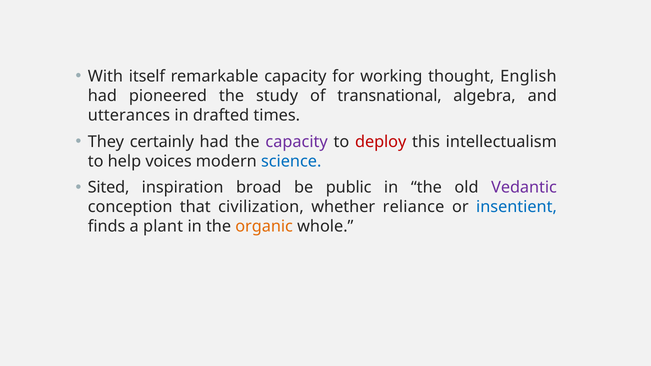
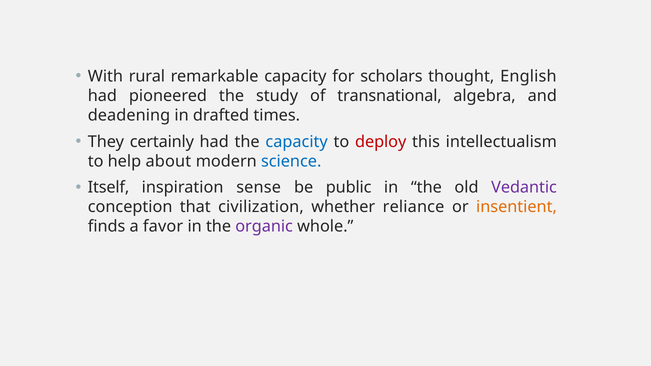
itself: itself -> rural (147, 76)
working: working -> scholars (391, 76)
utterances: utterances -> deadening (129, 115)
capacity colour: purple -> blue (297, 142)
voices: voices -> about (168, 161)
Sited: Sited -> Itself (109, 188)
broad: broad -> sense (259, 188)
insentient colour: blue -> orange (516, 207)
plant: plant -> favor (163, 227)
organic colour: orange -> purple (264, 227)
